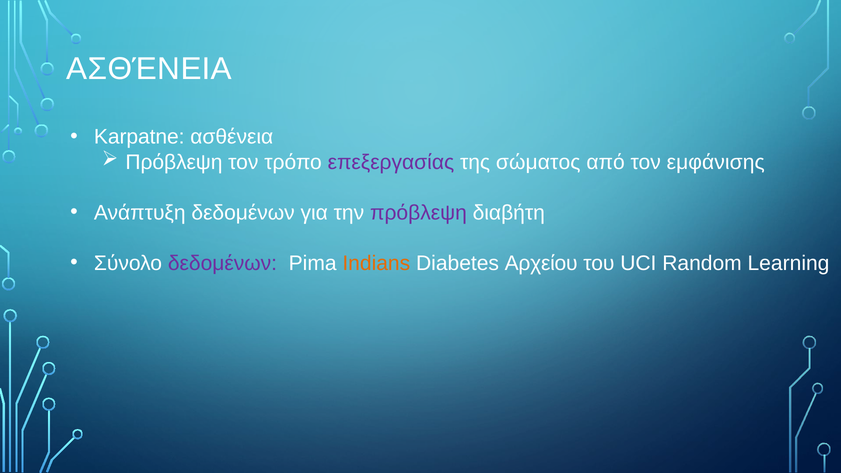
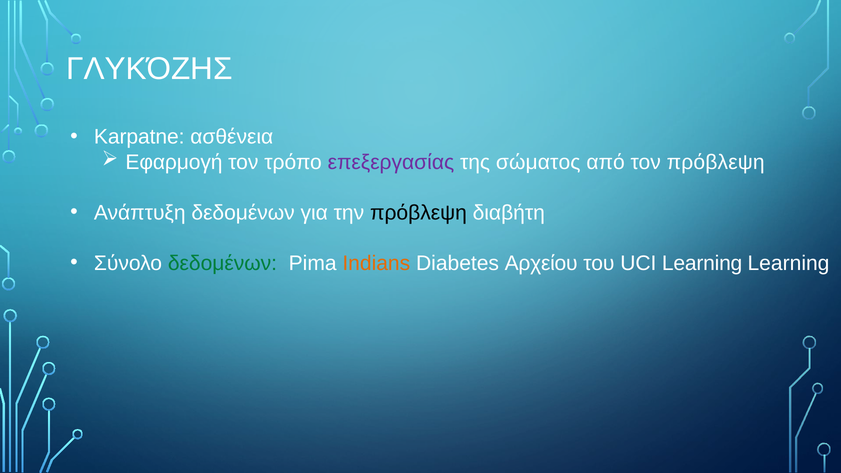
ΑΣΘΈΝΕΙΑ: ΑΣΘΈΝΕΙΑ -> ΓΛΥΚΌΖΗΣ (149, 69)
Πρόβλεψη: Πρόβλεψη -> Εφαρμογή (174, 162)
τον εμφάνισης: εμφάνισης -> πρόβλεψη (716, 162)
πρόβλεψη colour: purple -> black (418, 213)
δεδομένων colour: purple -> green (222, 263)
UCI Random: Random -> Learning (702, 263)
